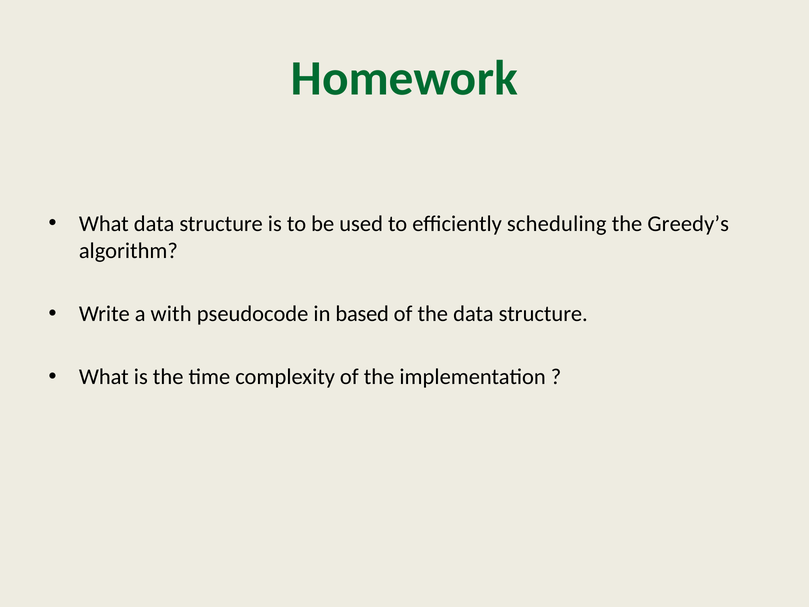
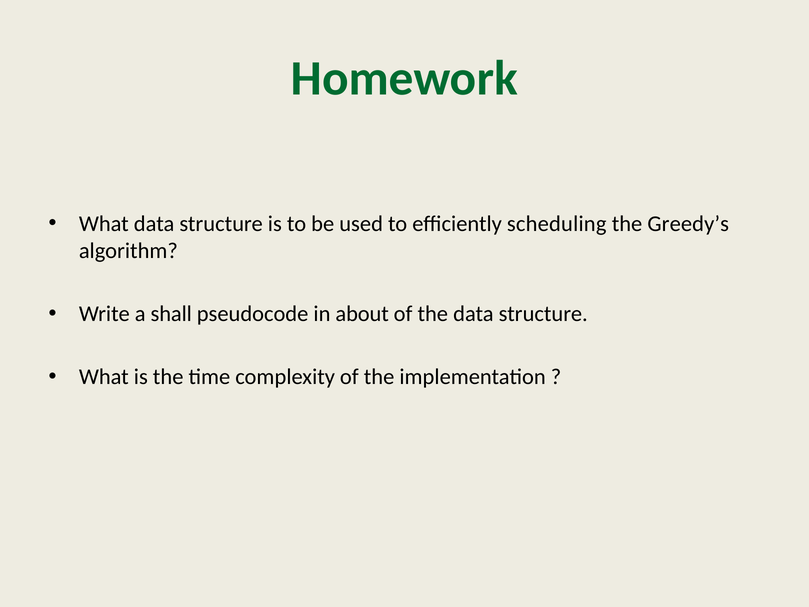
with: with -> shall (171, 314)
based: based -> about (362, 314)
